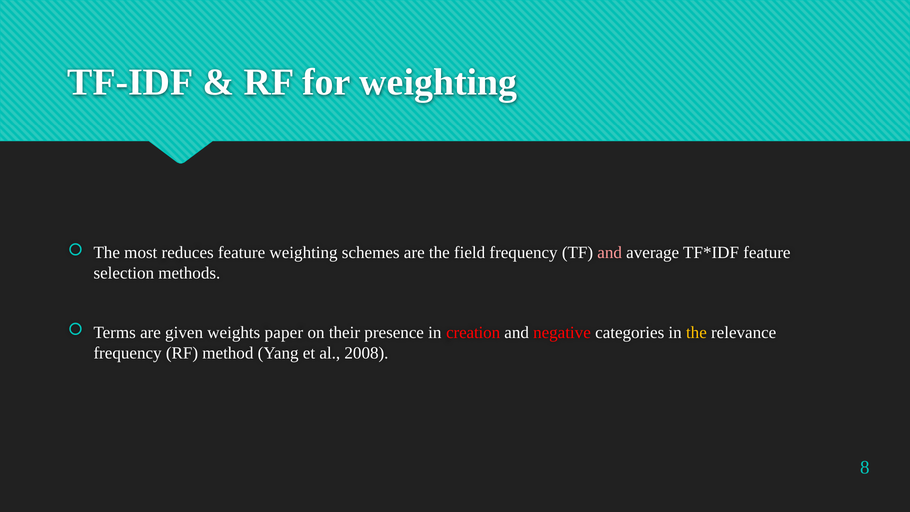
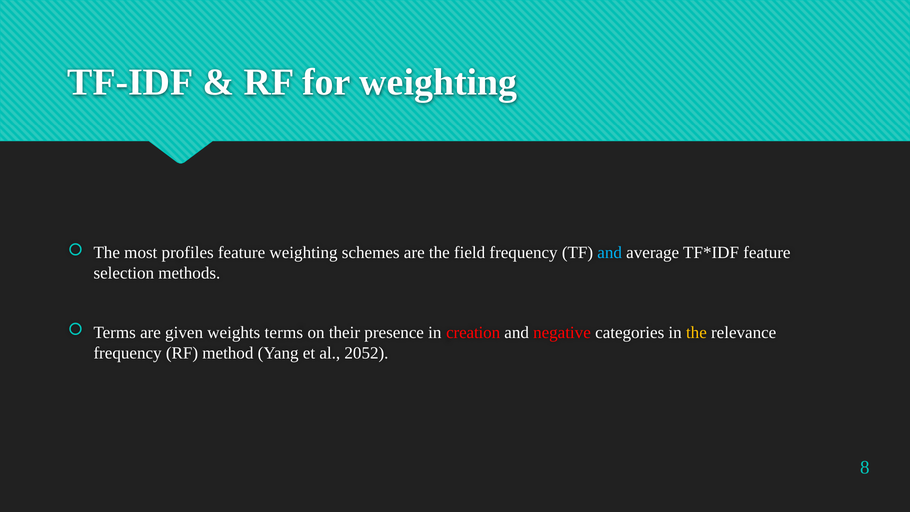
reduces: reduces -> profiles (188, 253)
and colour: pink -> light blue (610, 253)
weights paper: paper -> terms (284, 332)
2008: 2008 -> 2052 (366, 353)
